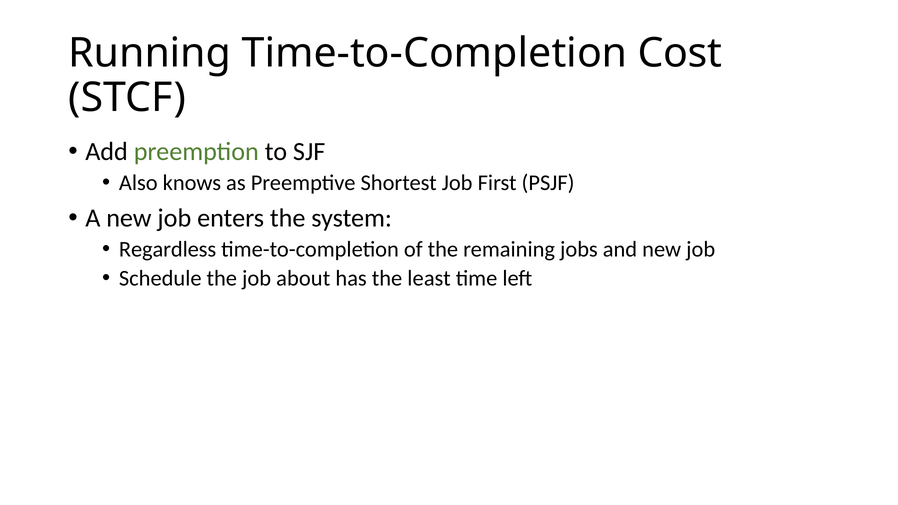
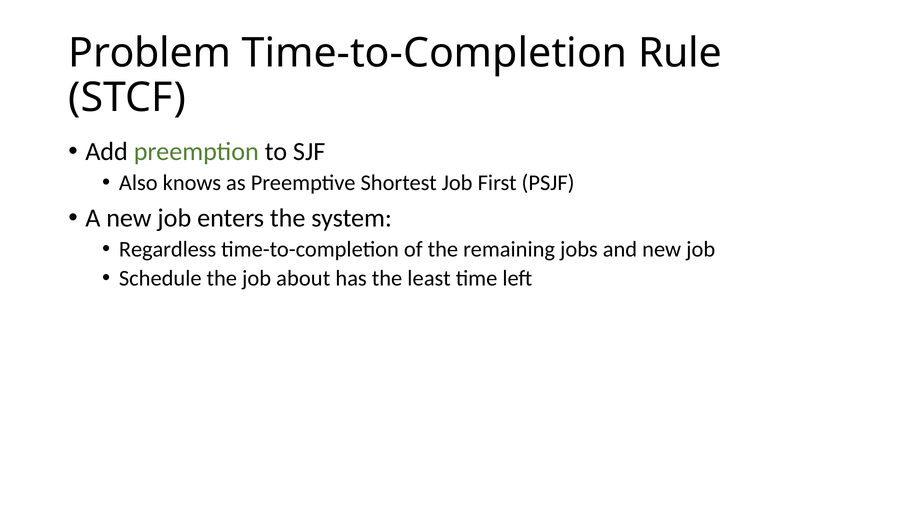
Running: Running -> Problem (150, 53)
Cost: Cost -> Rule (680, 53)
